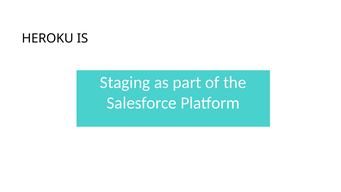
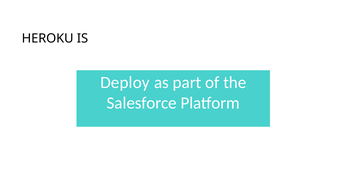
Staging: Staging -> Deploy (125, 82)
